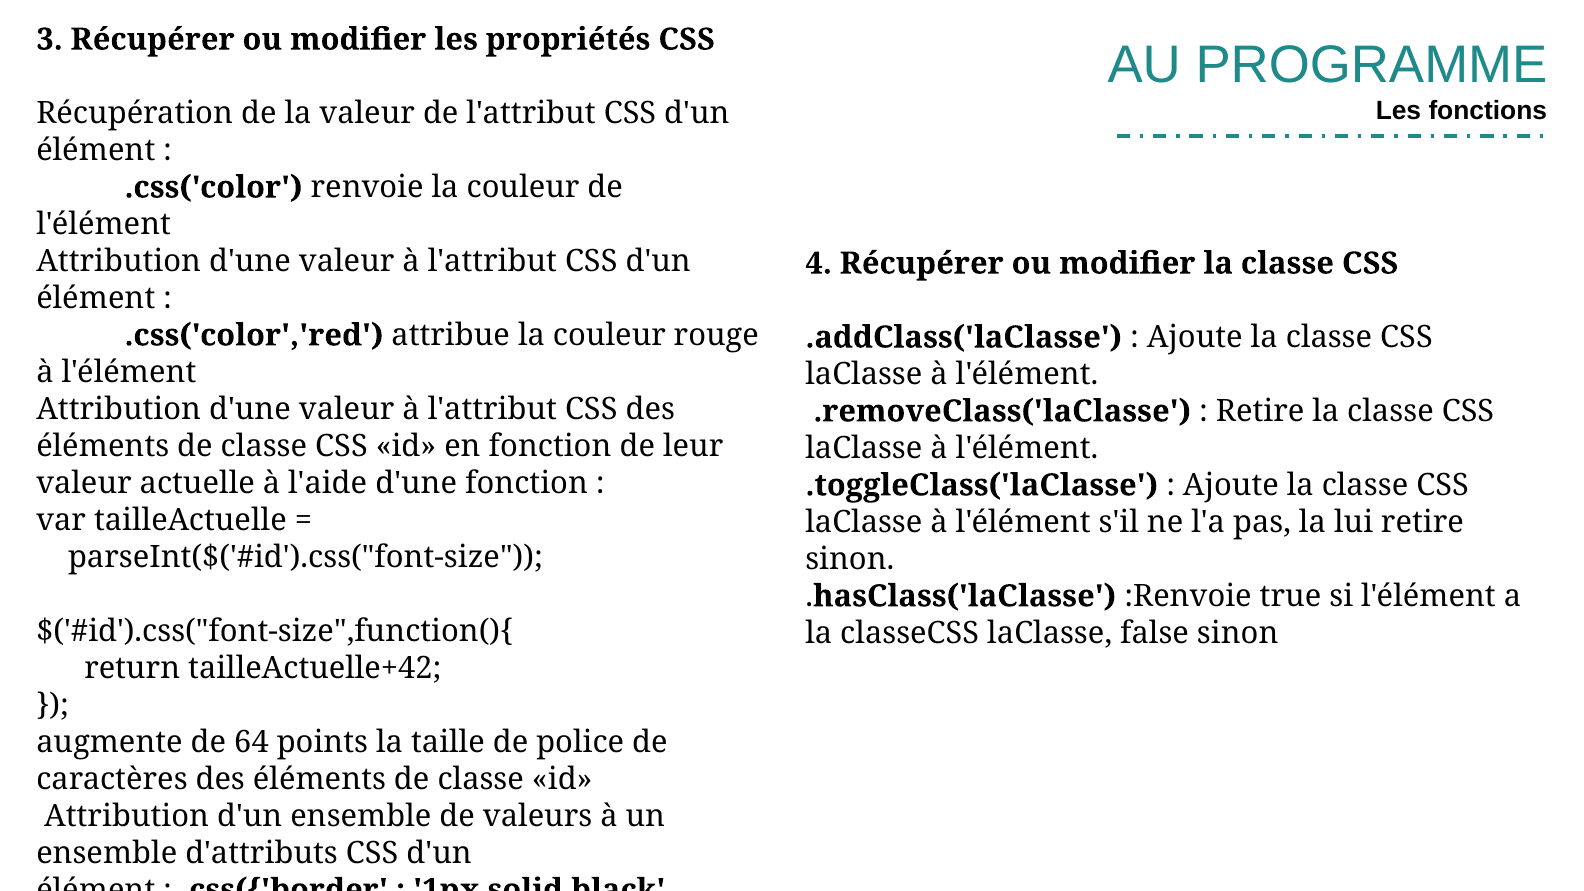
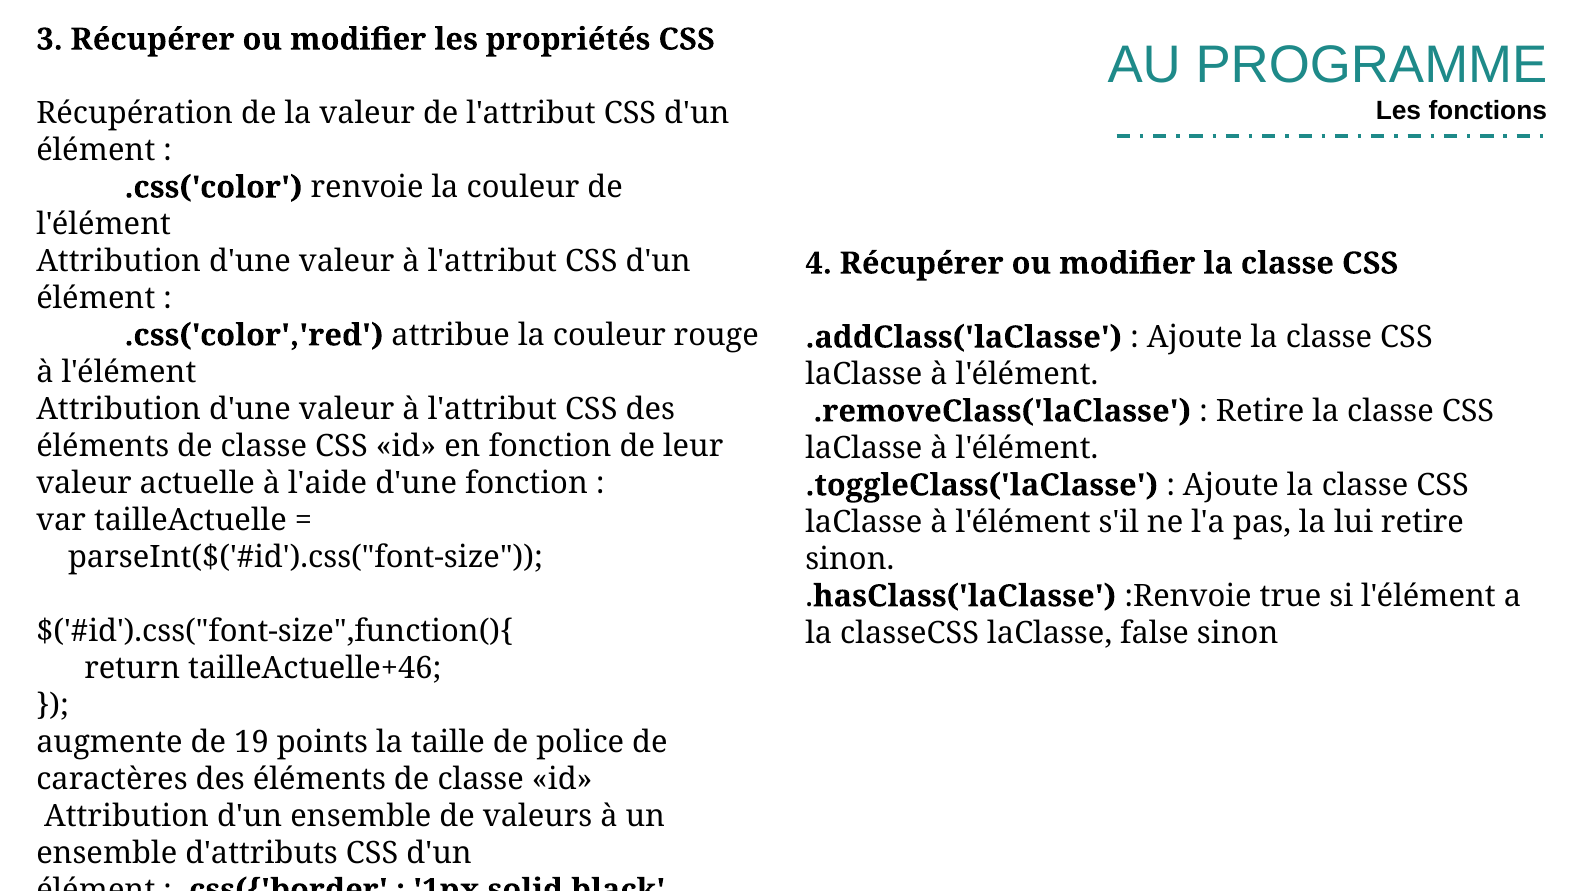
tailleActuelle+42: tailleActuelle+42 -> tailleActuelle+46 (315, 668)
64: 64 -> 19 (251, 742)
